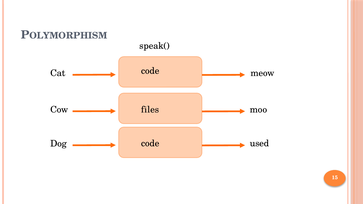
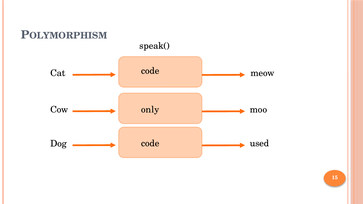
files: files -> only (150, 110)
